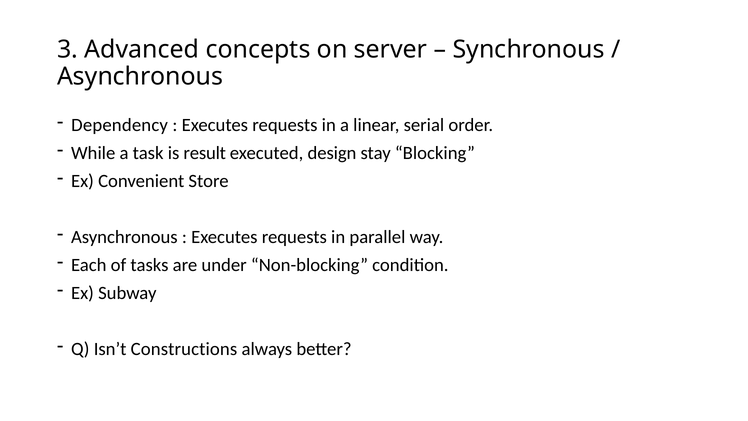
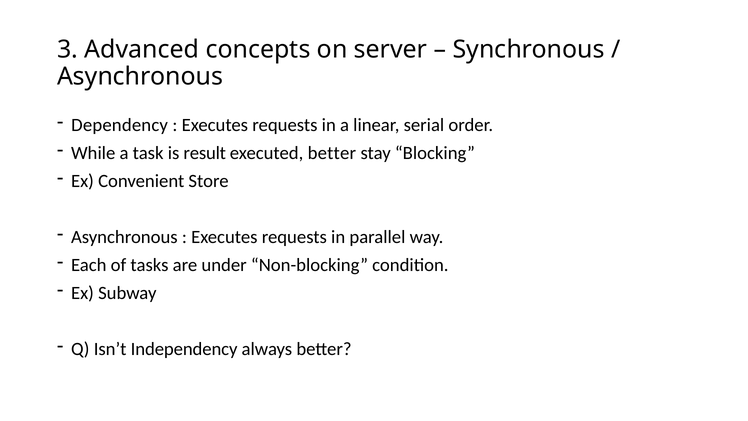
executed design: design -> better (332, 153)
Constructions: Constructions -> Independency (184, 349)
